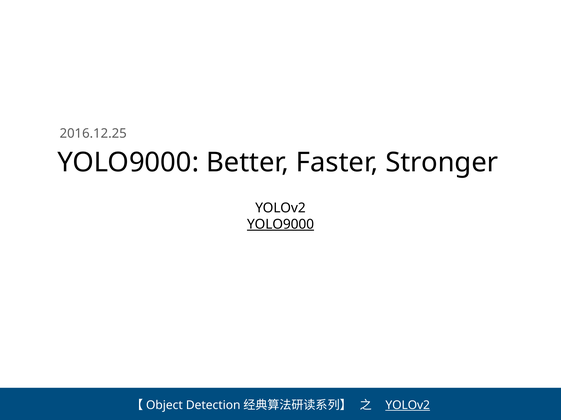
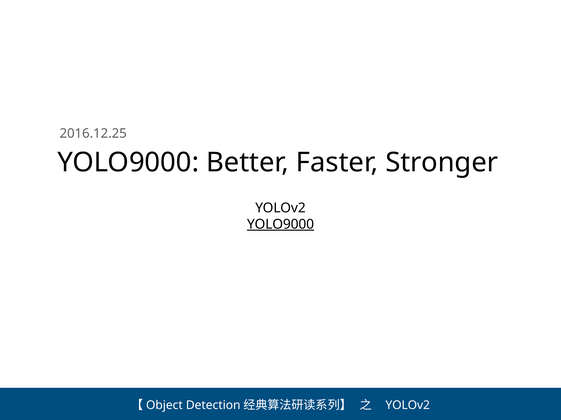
YOLOv2 underline: present -> none (408, 406)
